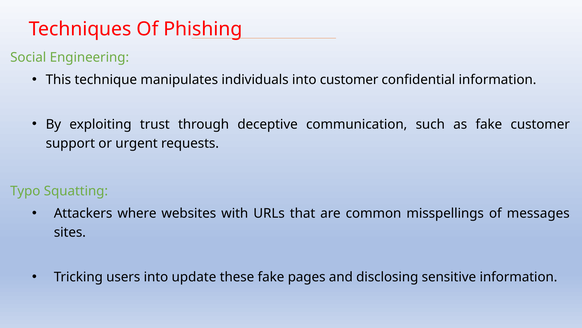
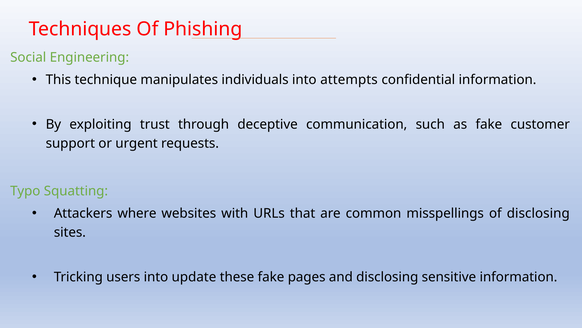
into customer: customer -> attempts (349, 80)
of messages: messages -> disclosing (538, 213)
